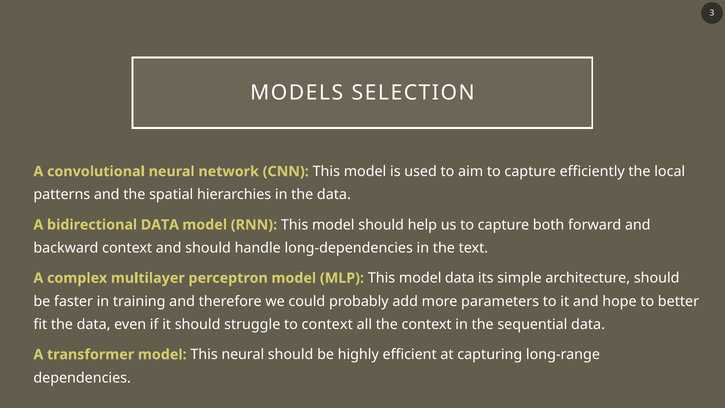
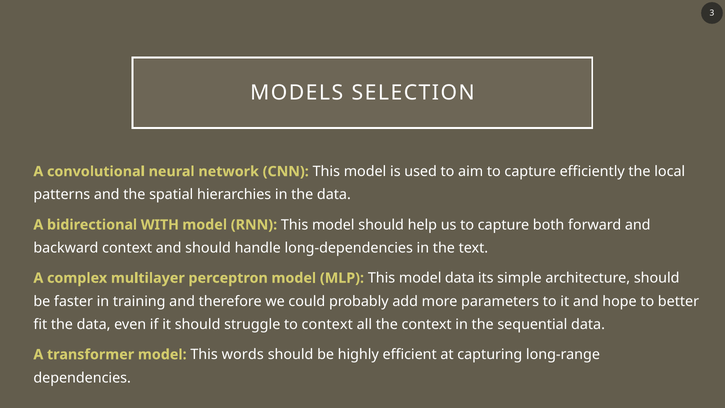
bidirectional DATA: DATA -> WITH (160, 225)
This neural: neural -> words (243, 354)
